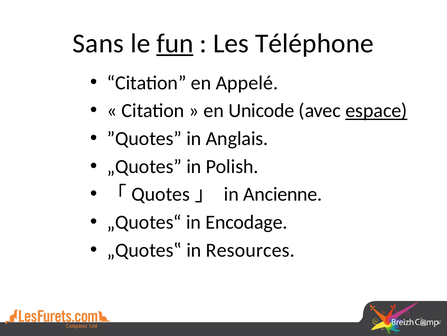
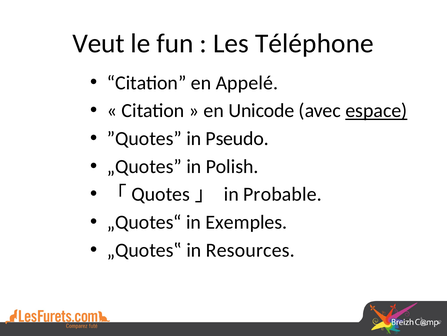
Sans: Sans -> Veut (98, 43)
fun underline: present -> none (175, 43)
Anglais: Anglais -> Pseudo (237, 138)
Ancienne: Ancienne -> Probable (283, 194)
Encodage: Encodage -> Exemples (246, 222)
